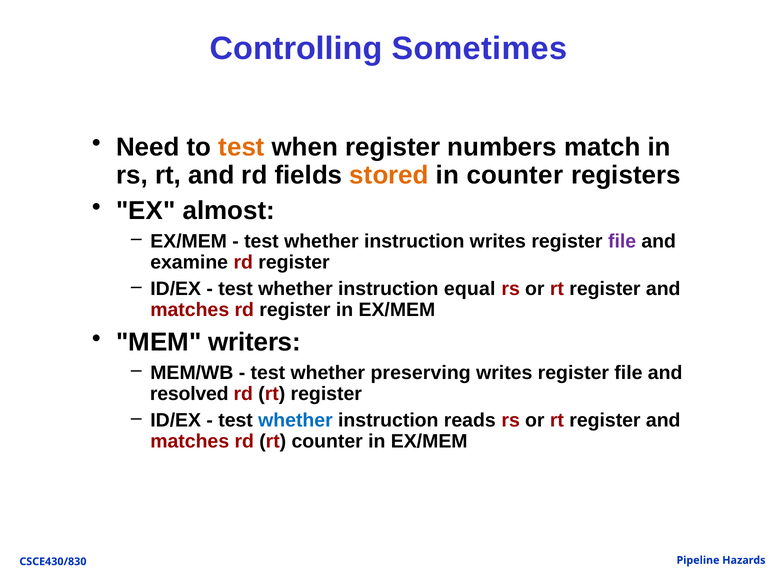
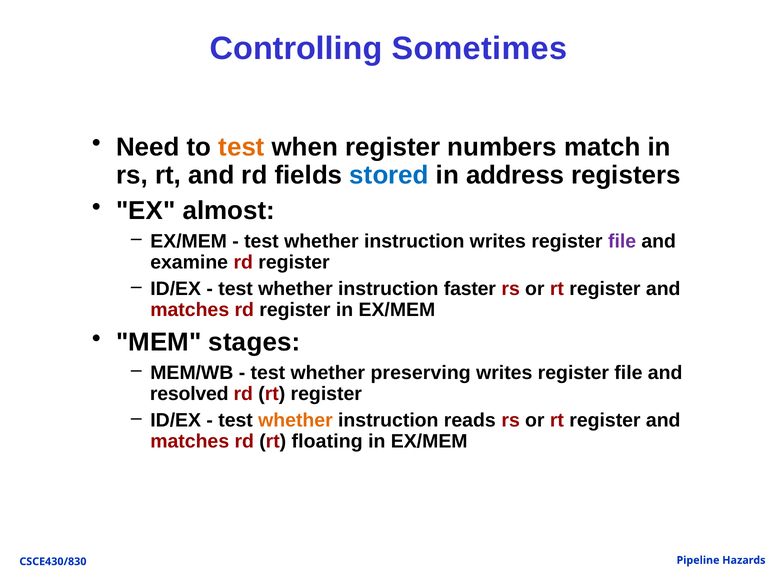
stored colour: orange -> blue (389, 175)
in counter: counter -> address (515, 175)
equal: equal -> faster (470, 289)
writers: writers -> stages (254, 343)
whether colour: blue -> orange (295, 421)
rt counter: counter -> floating (327, 442)
